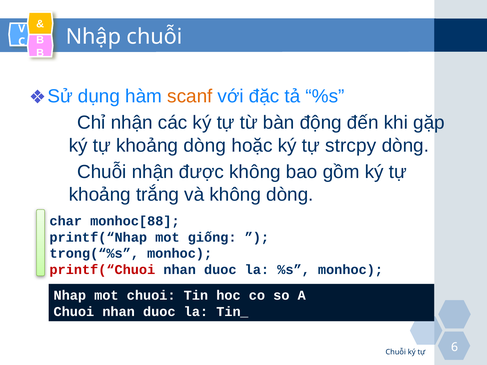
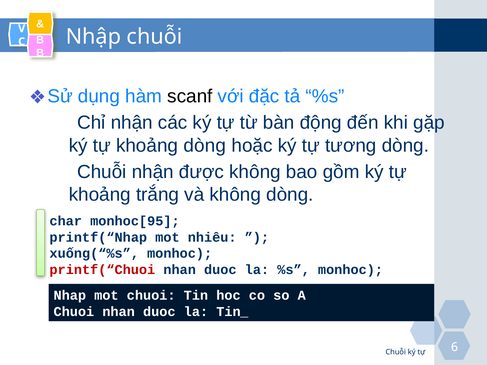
scanf colour: orange -> black (190, 96)
strcpy: strcpy -> tương (351, 146)
monhoc[88: monhoc[88 -> monhoc[95 (135, 221)
giống: giống -> nhiêu (212, 237)
trong(“%s: trong(“%s -> xuống(“%s (94, 254)
